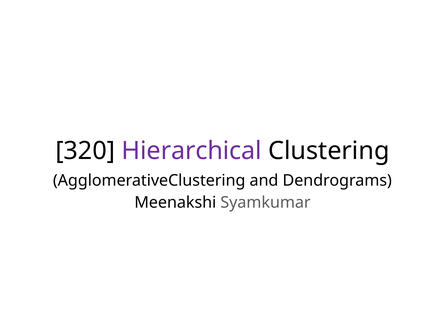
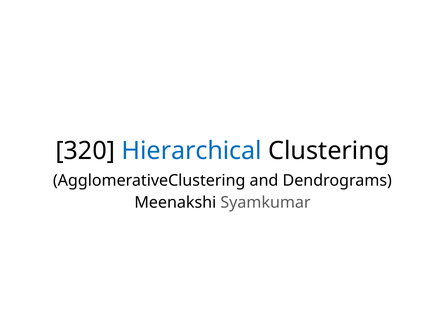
Hierarchical colour: purple -> blue (192, 151)
